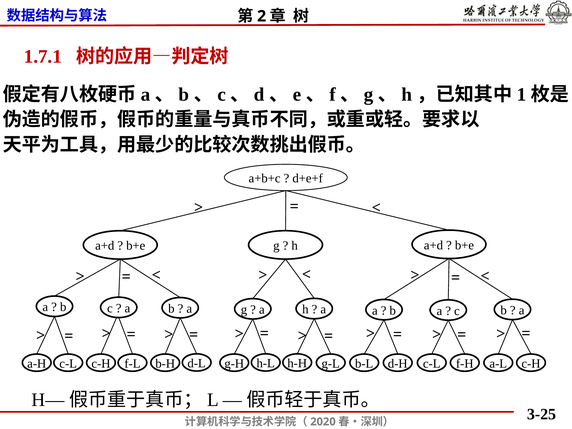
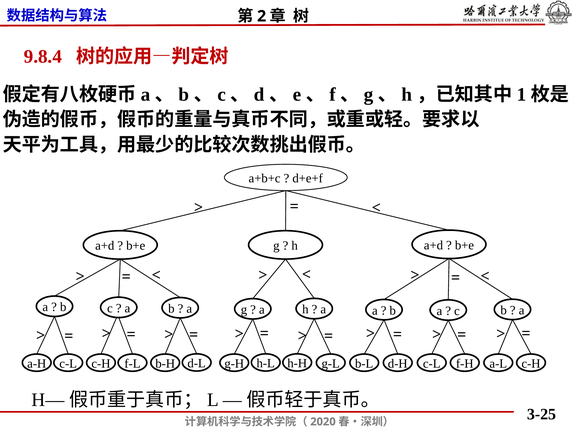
1.7.1: 1.7.1 -> 9.8.4 (43, 57)
